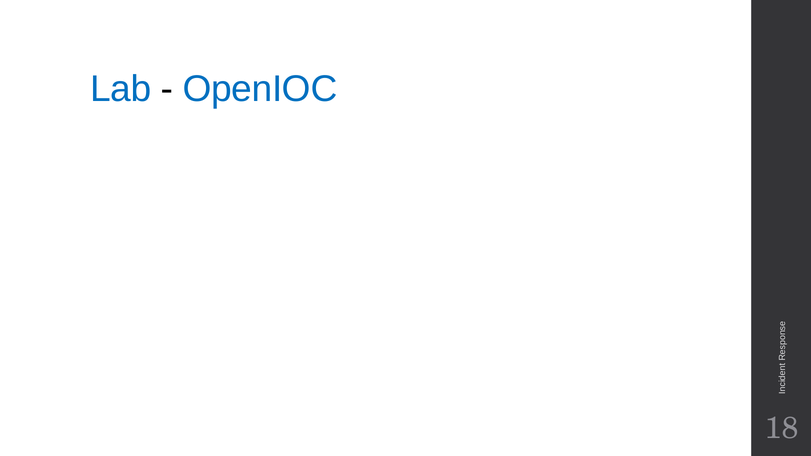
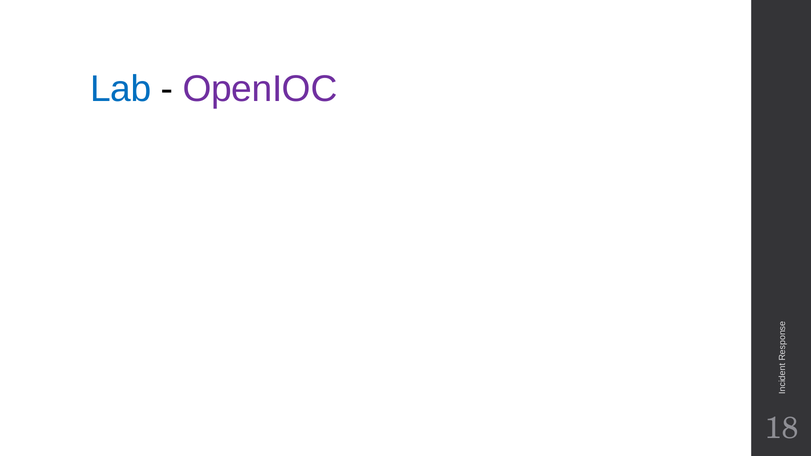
OpenIOC colour: blue -> purple (260, 89)
